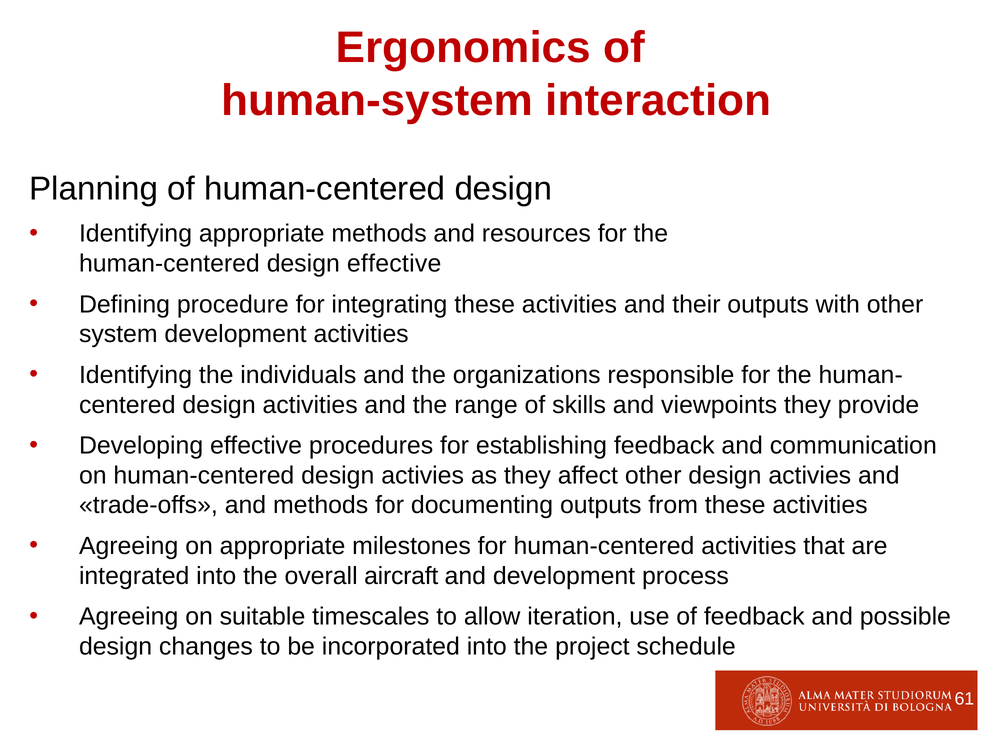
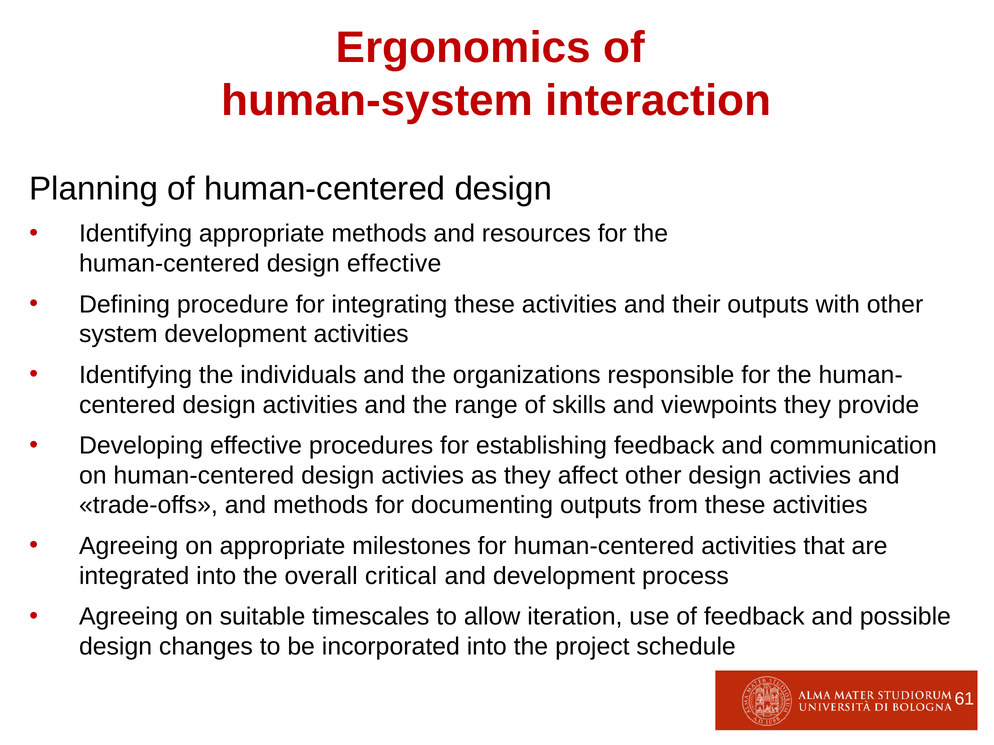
aircraft: aircraft -> critical (401, 576)
